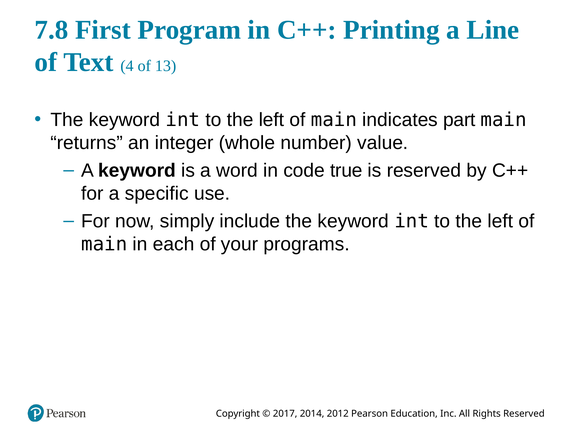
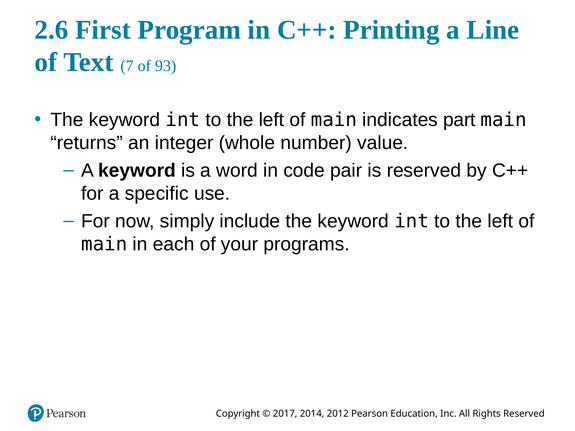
7.8: 7.8 -> 2.6 (51, 30)
4: 4 -> 7 (127, 66)
13: 13 -> 93 (166, 66)
true: true -> pair (346, 171)
